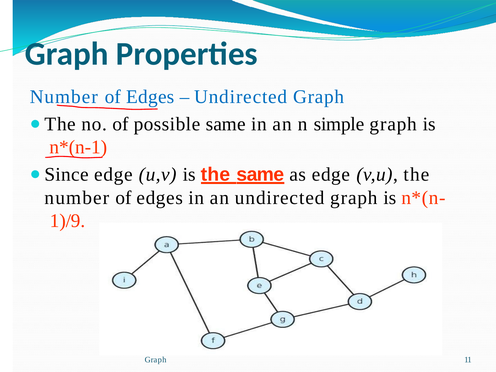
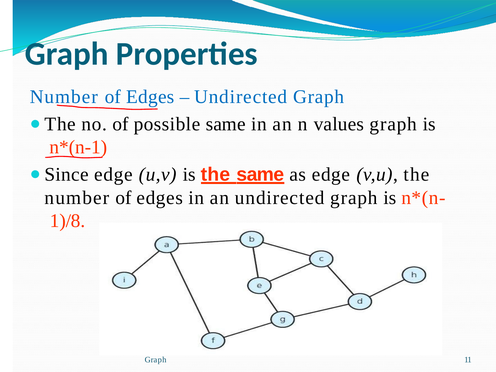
simple: simple -> values (339, 124)
1)/9: 1)/9 -> 1)/8 (68, 221)
